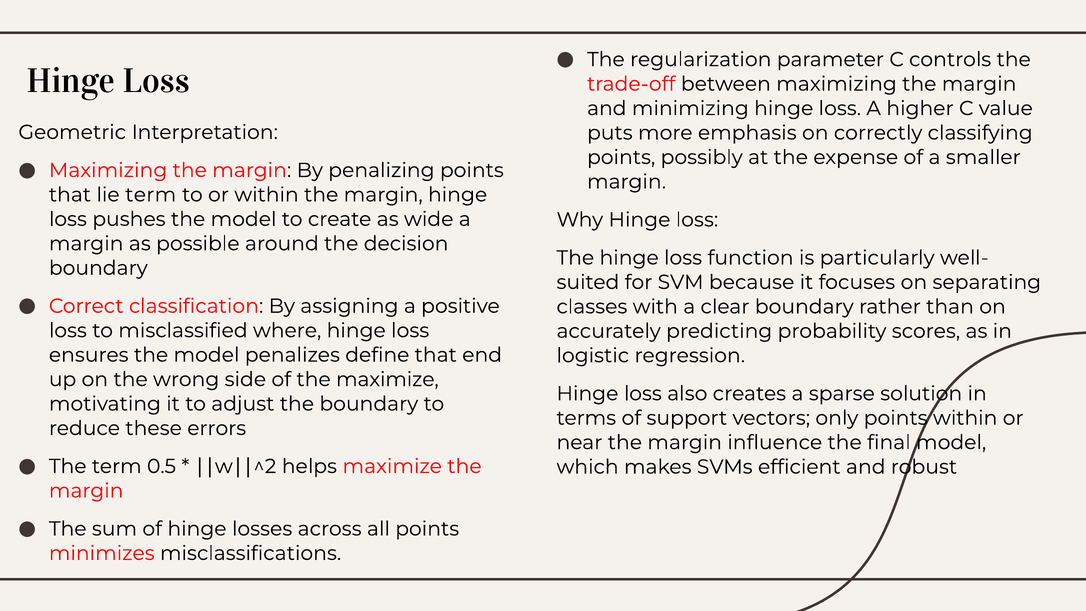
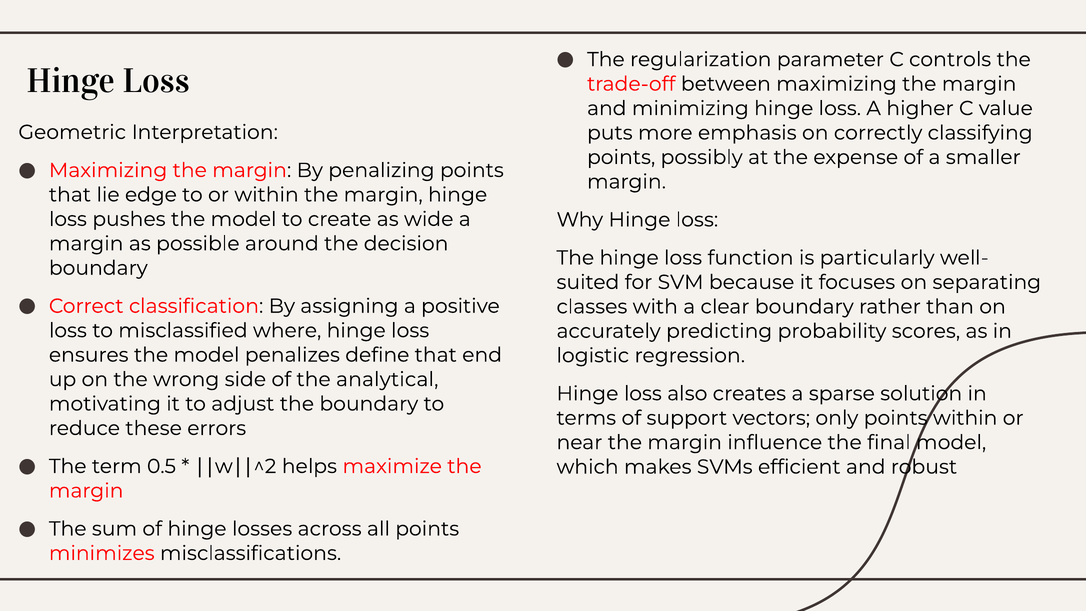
lie term: term -> edge (151, 195)
the maximize: maximize -> analytical (387, 379)
